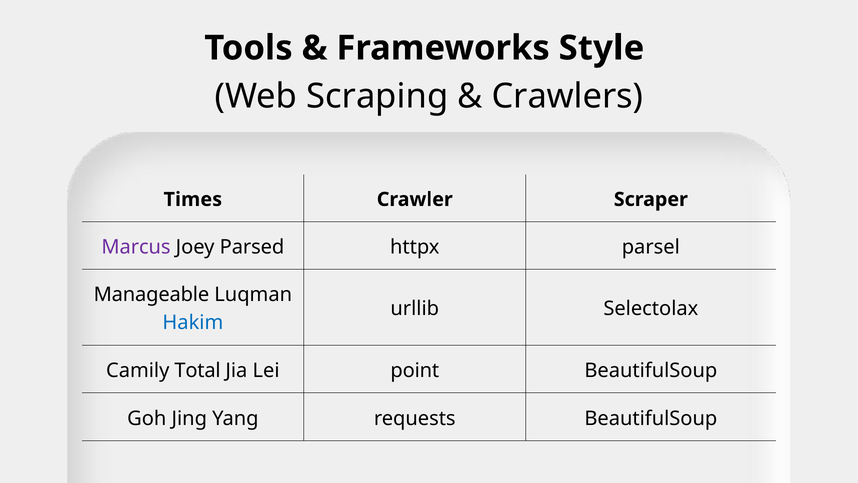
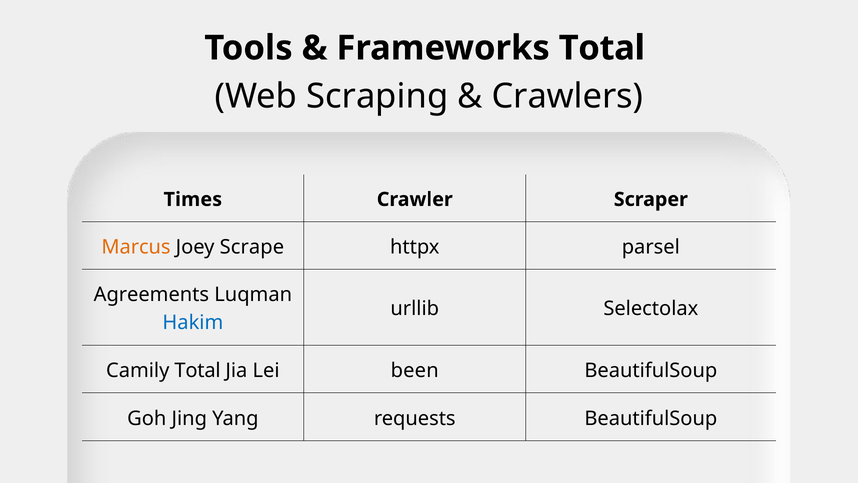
Frameworks Style: Style -> Total (602, 48)
Marcus colour: purple -> orange (136, 247)
Parsed: Parsed -> Scrape (252, 247)
Manageable: Manageable -> Agreements (151, 294)
point: point -> been (415, 370)
